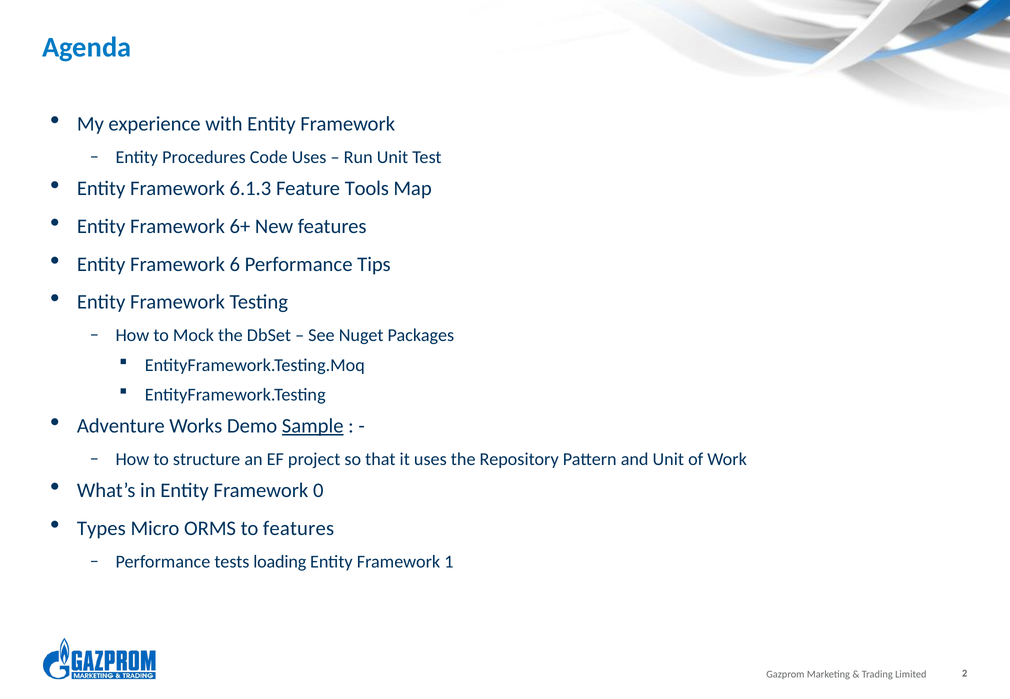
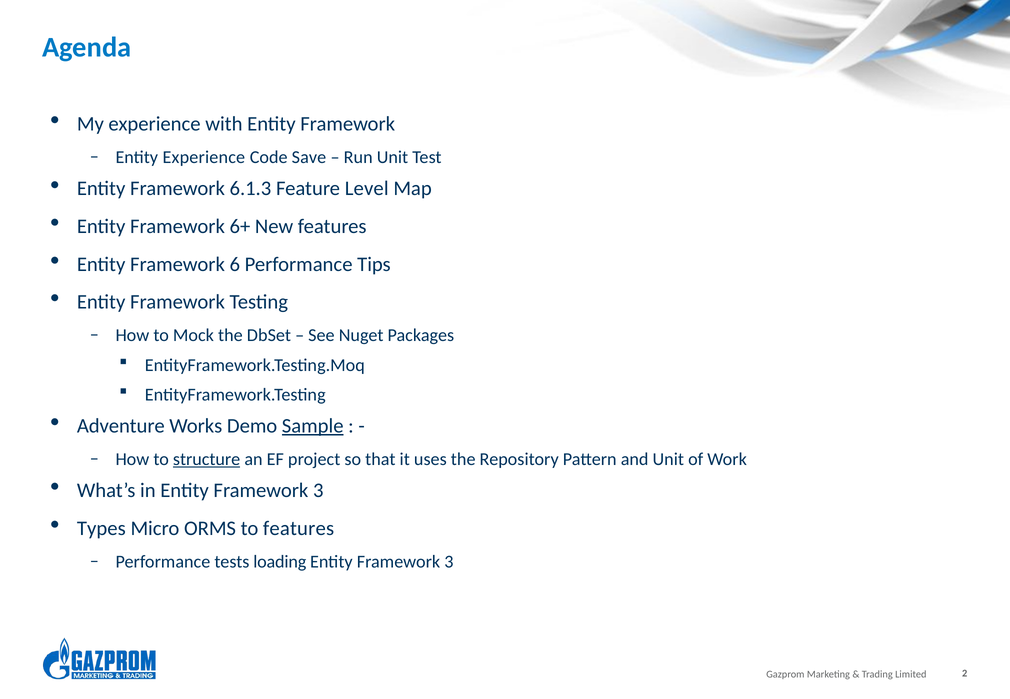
Entity Procedures: Procedures -> Experience (204, 157)
Code Uses: Uses -> Save (309, 157)
Tools: Tools -> Level (367, 189)
structure underline: none -> present (207, 459)
in Entity Framework 0: 0 -> 3 (318, 491)
1: 1 -> 3 (449, 562)
